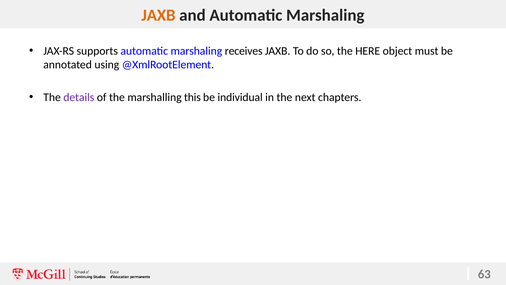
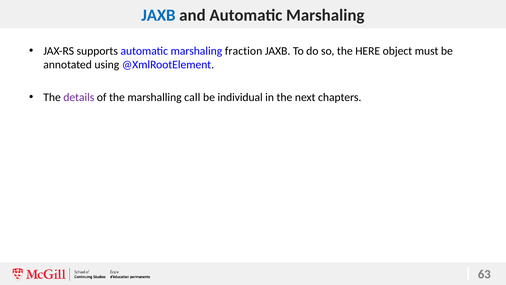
JAXB colour: orange -> blue (158, 15)
receives: receives -> fraction (244, 51)
this: this -> call (192, 97)
